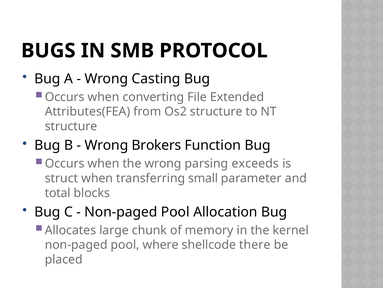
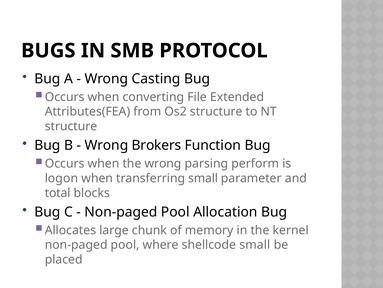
exceeds: exceeds -> perform (255, 163)
struct: struct -> logon (61, 178)
shellcode there: there -> small (255, 244)
